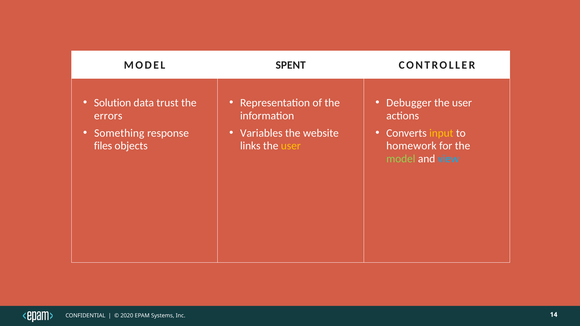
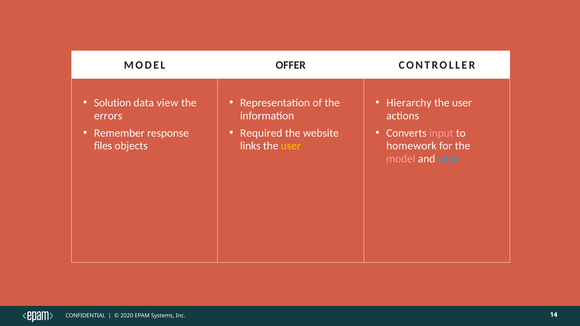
SPENT: SPENT -> OFFER (291, 65)
data trust: trust -> view (167, 103)
Debugger: Debugger -> Hierarchy (409, 103)
Something: Something -> Remember (119, 133)
Variables: Variables -> Required (261, 133)
input colour: yellow -> pink (441, 133)
model colour: light green -> pink (401, 159)
